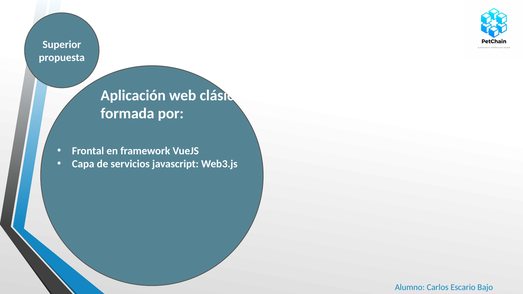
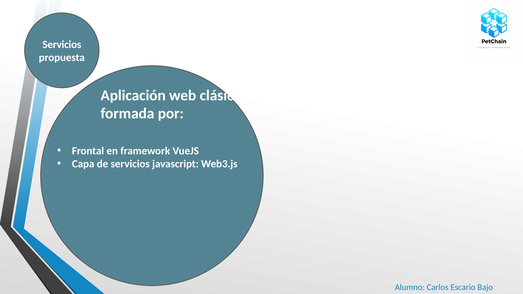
Superior: Superior -> Servicios (62, 45)
